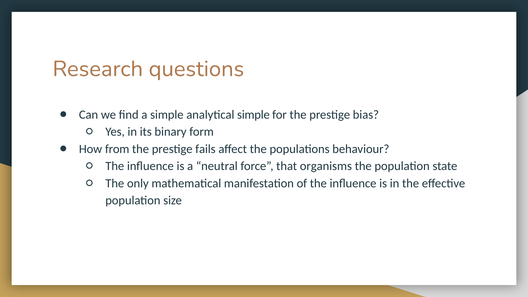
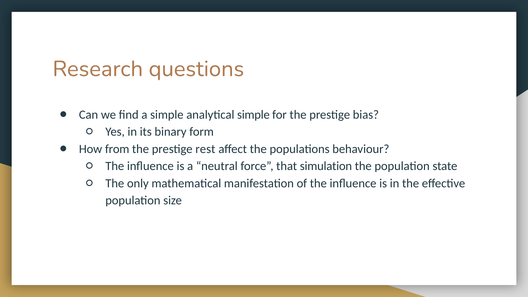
fails: fails -> rest (205, 149)
organisms: organisms -> simulation (326, 166)
